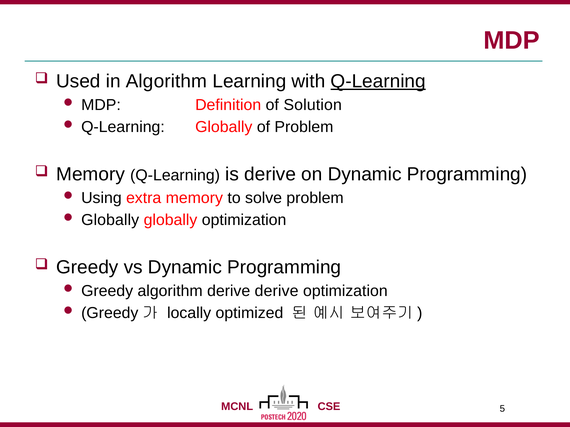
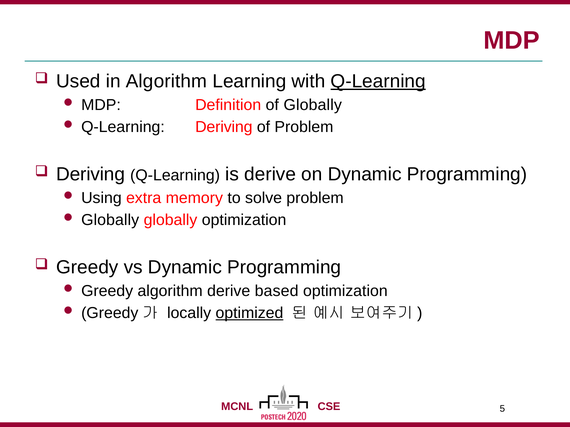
of Solution: Solution -> Globally (313, 105)
Q-Learning Globally: Globally -> Deriving (224, 127)
Memory: Memory -> Deriving (91, 174)
derive derive: derive -> based (277, 291)
optimized underline: none -> present (249, 313)
